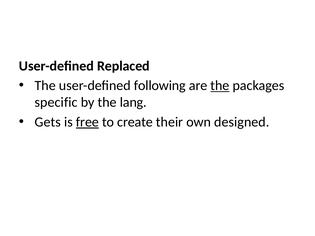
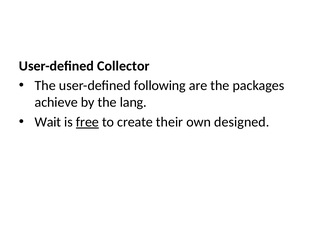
Replaced: Replaced -> Collector (123, 66)
the underline: present -> none (220, 86)
specific: specific -> achieve (56, 102)
Gets: Gets -> Wait (48, 122)
